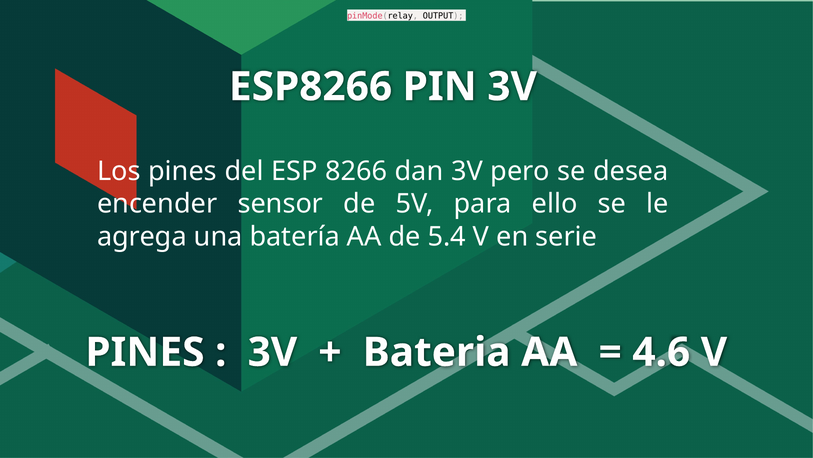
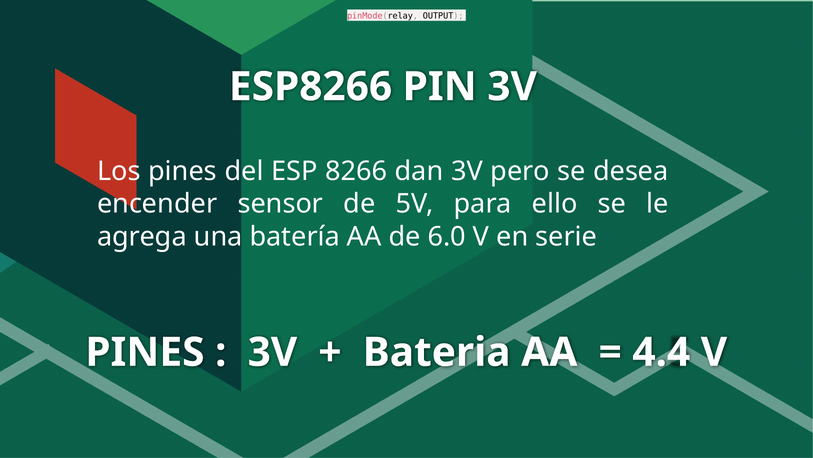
5.4: 5.4 -> 6.0 (447, 236)
4.6: 4.6 -> 4.4 (661, 352)
